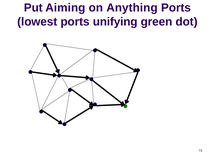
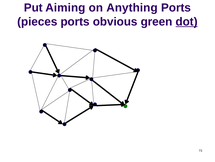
lowest: lowest -> pieces (37, 22)
unifying: unifying -> obvious (115, 22)
dot underline: none -> present (187, 22)
